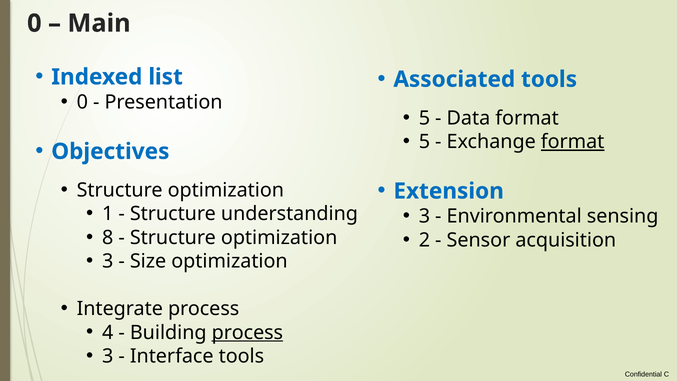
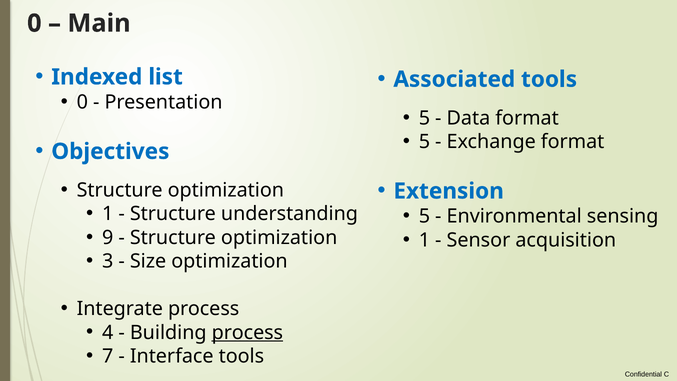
format underline: present -> none (573, 142)
3: 3 -> 5 (424, 216)
8: 8 -> 9 (108, 238)
2: 2 -> 1 (424, 240)
3: 3 -> 7 (108, 356)
